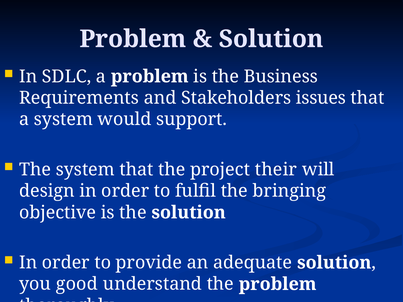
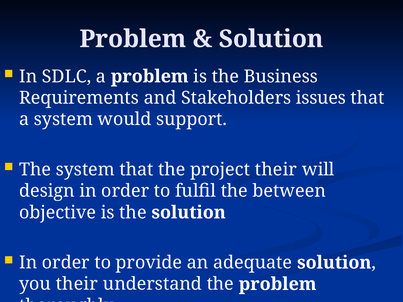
bringing: bringing -> between (289, 191)
you good: good -> their (77, 284)
